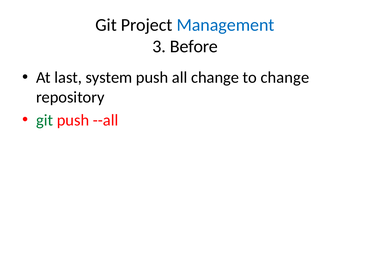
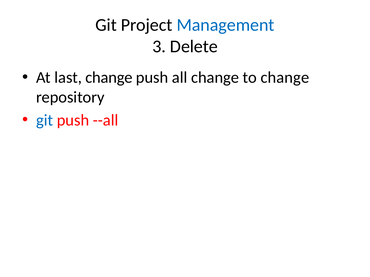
Before: Before -> Delete (194, 47)
last system: system -> change (109, 78)
git colour: green -> blue (45, 120)
